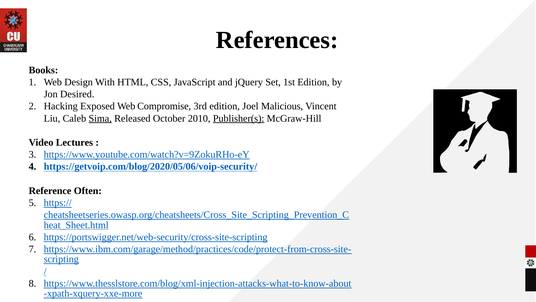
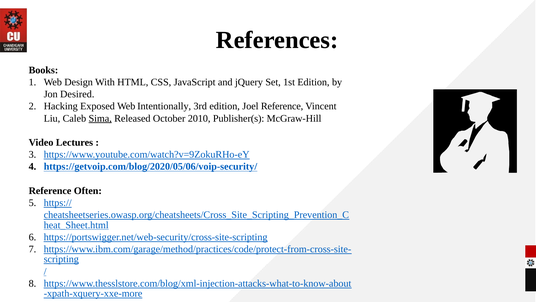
Compromise: Compromise -> Intentionally (164, 106)
Joel Malicious: Malicious -> Reference (282, 106)
Publisher(s underline: present -> none (239, 118)
